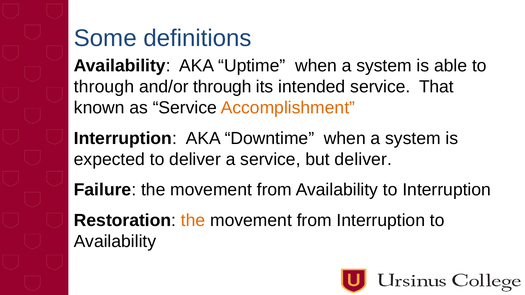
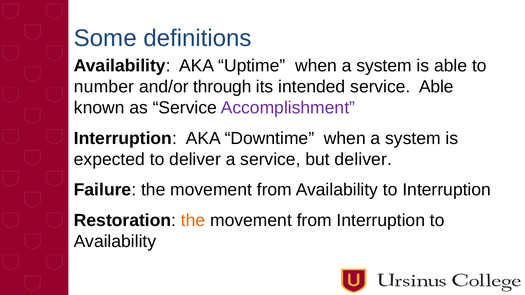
through: through -> number (104, 87)
service That: That -> Able (436, 87)
Accomplishment colour: orange -> purple (288, 108)
